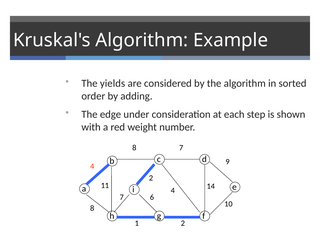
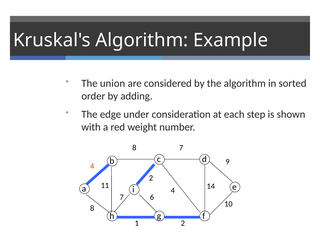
yields: yields -> union (113, 83)
